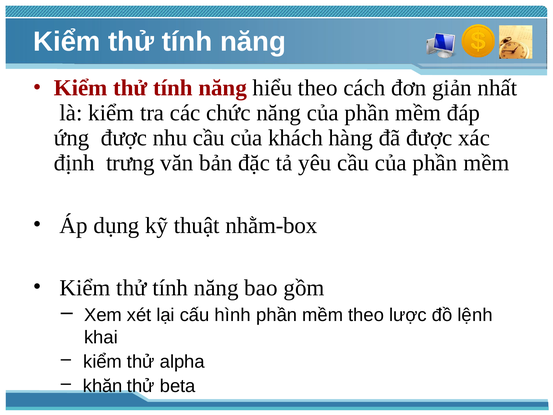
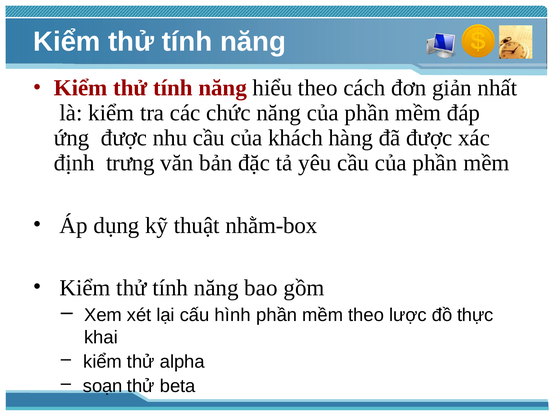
lệnh: lệnh -> thực (475, 315)
khăn: khăn -> soạn (103, 386)
